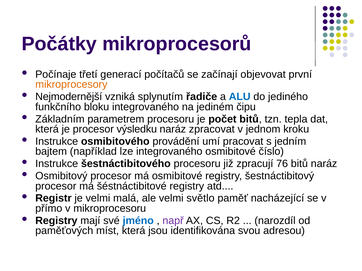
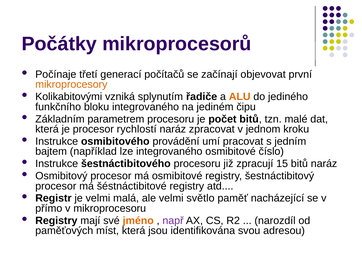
Nejmodernější: Nejmodernější -> Kolikabitovými (69, 97)
ALU colour: blue -> orange (240, 97)
tepla: tepla -> malé (296, 119)
výsledku: výsledku -> rychlostí (137, 129)
76: 76 -> 15 (282, 164)
jméno colour: blue -> orange (138, 221)
